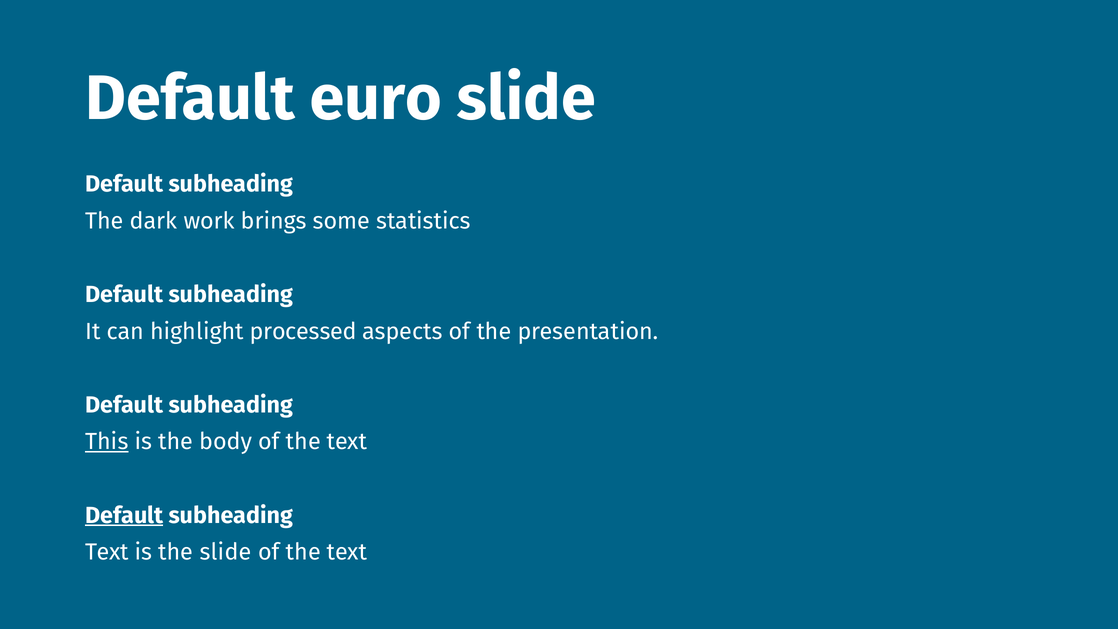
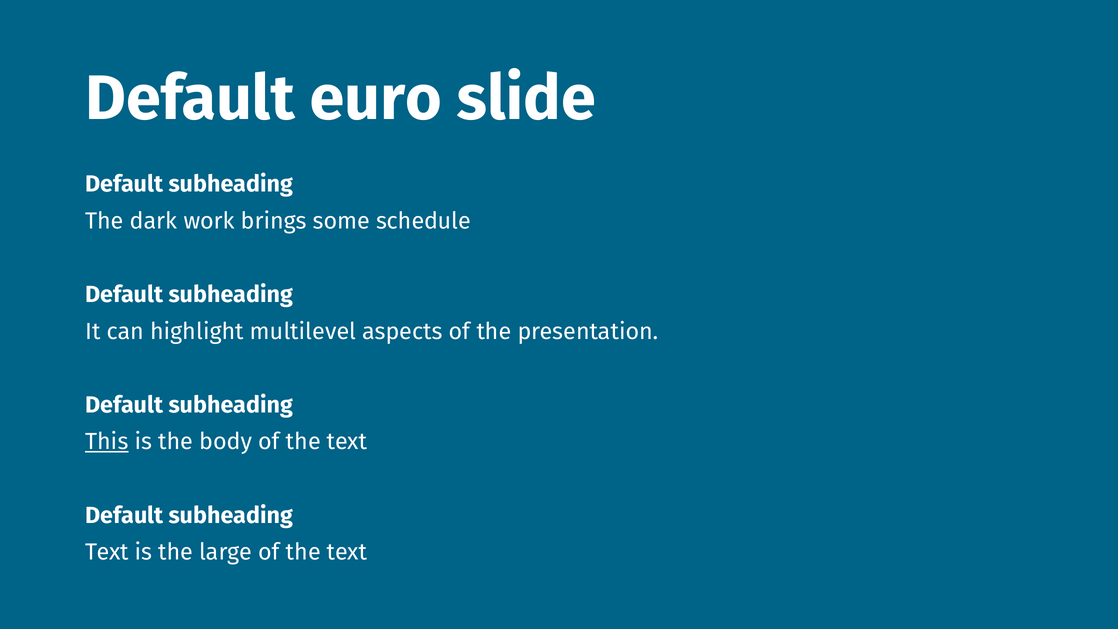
statistics: statistics -> schedule (423, 221)
processed: processed -> multilevel (303, 331)
Default underline: present -> none (124, 515)
the slide: slide -> large (226, 552)
